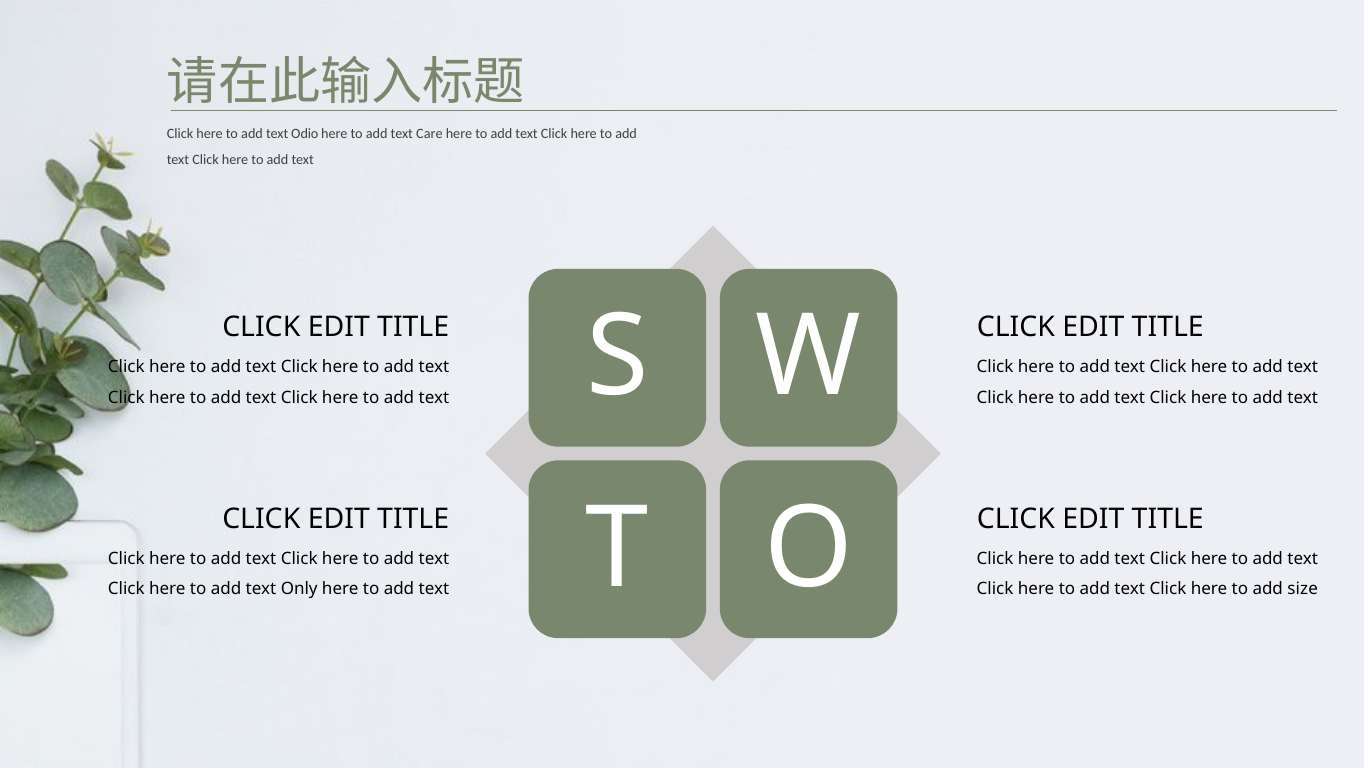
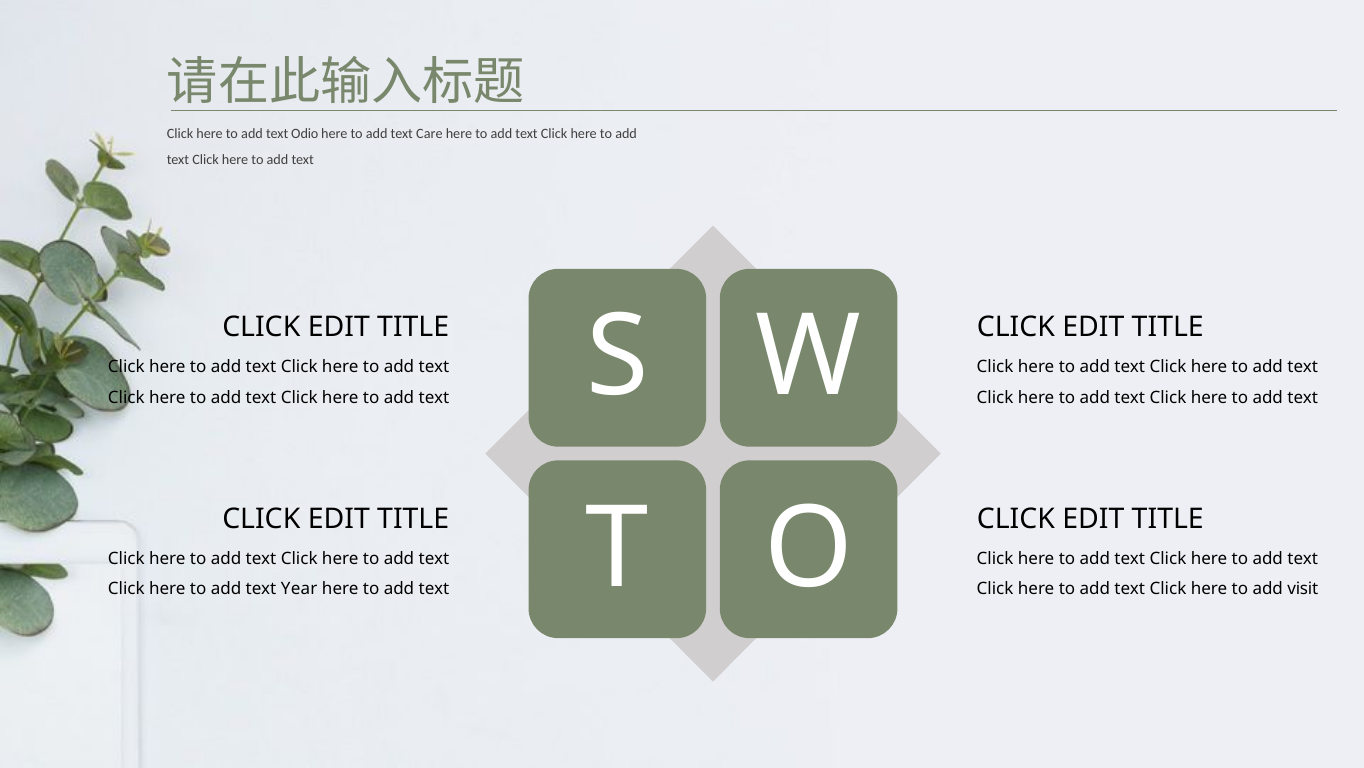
Only: Only -> Year (299, 589)
size: size -> visit (1303, 589)
